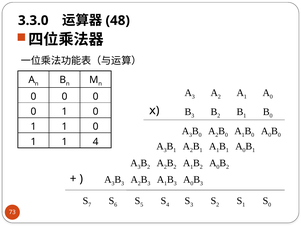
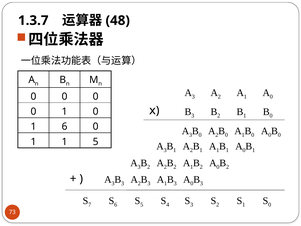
3.3.0: 3.3.0 -> 1.3.7 (33, 20)
1: 1 -> 6 (65, 126)
1 4: 4 -> 5 (96, 142)
